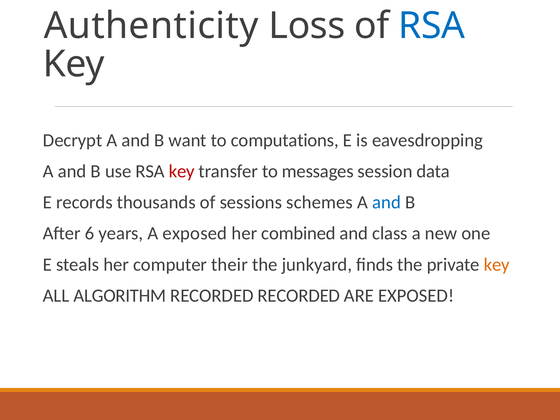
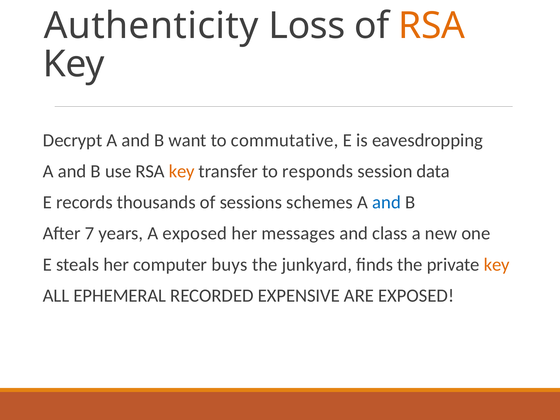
RSA colour: blue -> orange (432, 26)
computations: computations -> commutative (285, 140)
key colour: red -> orange (182, 171)
messages: messages -> responds (318, 171)
6: 6 -> 7 (90, 233)
combined: combined -> messages (298, 233)
their: their -> buys (230, 265)
ALGORITHM: ALGORITHM -> EPHEMERAL (120, 296)
RECORDED RECORDED: RECORDED -> EXPENSIVE (299, 296)
